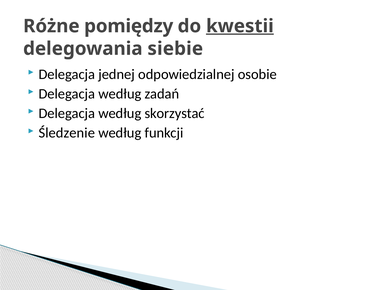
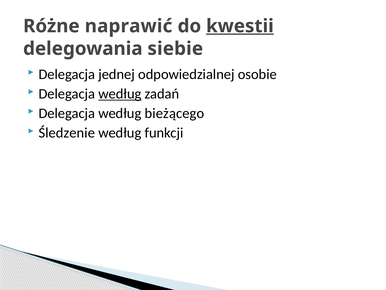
pomiędzy: pomiędzy -> naprawić (129, 26)
według underline: none -> present (120, 94)
skorzystać: skorzystać -> bieżącego (174, 113)
